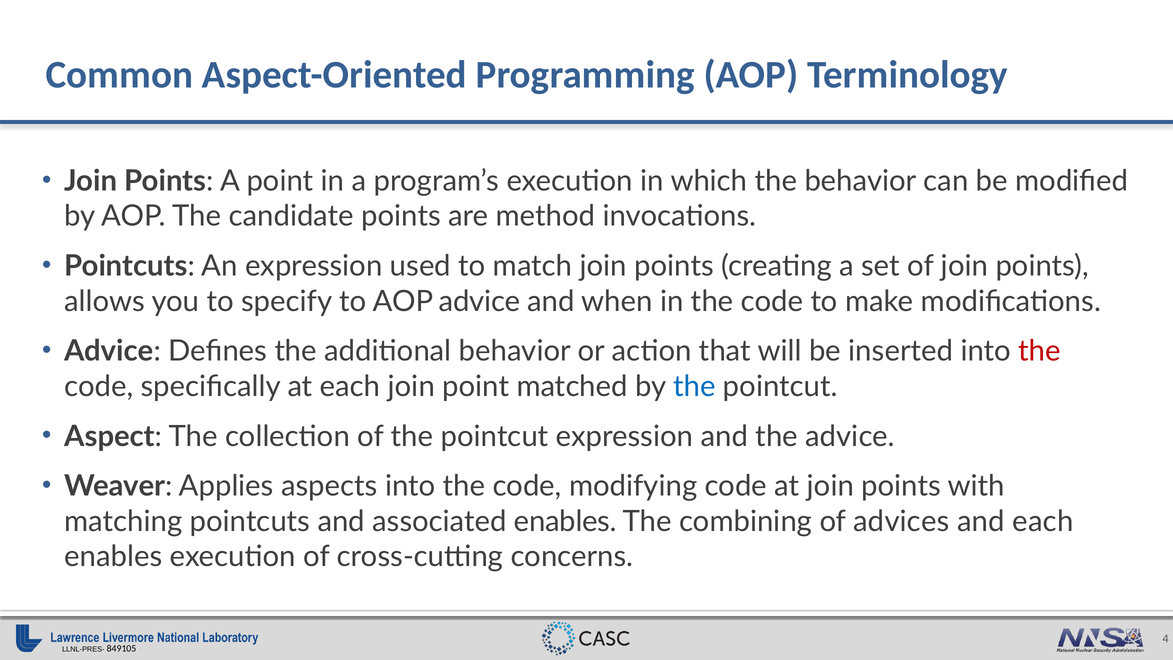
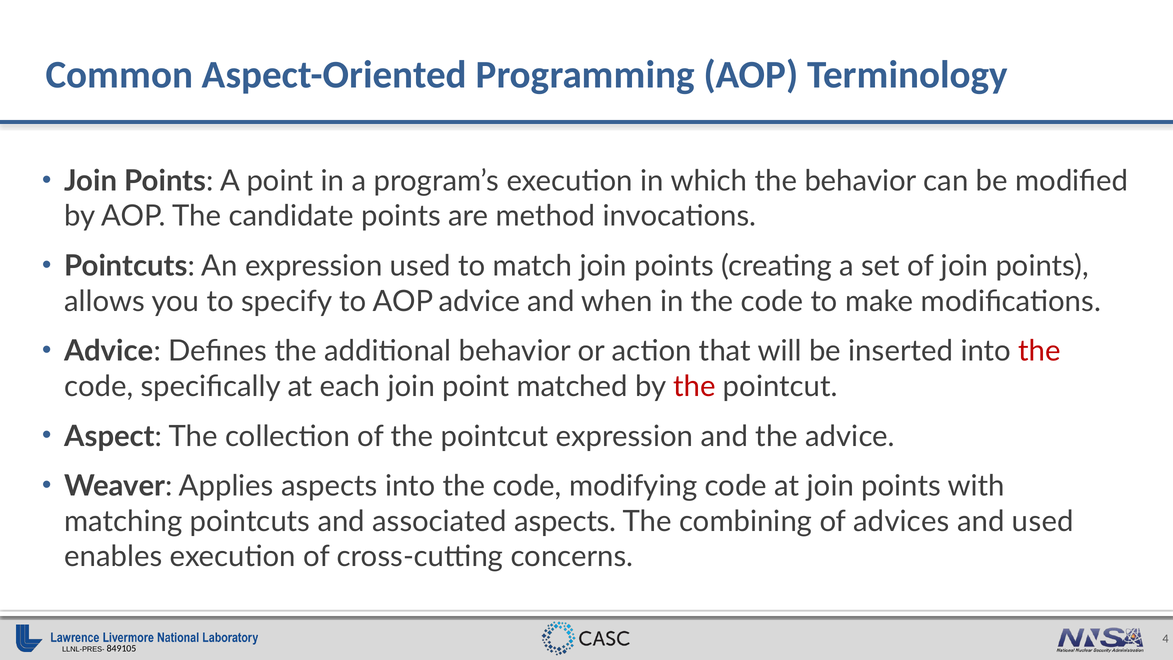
the colour: blue -> red (694, 386)
associated enables: enables -> aspects (565, 521)
and each: each -> used (1043, 521)
